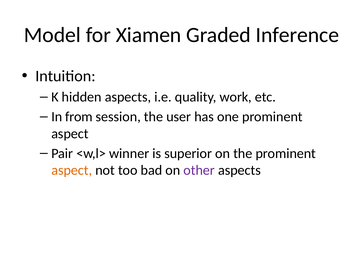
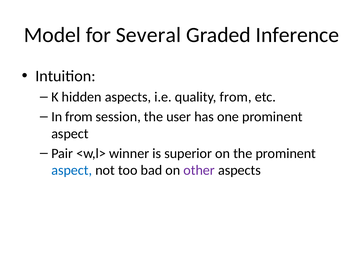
Xiamen: Xiamen -> Several (148, 35)
quality work: work -> from (236, 97)
aspect colour: orange -> blue (72, 170)
